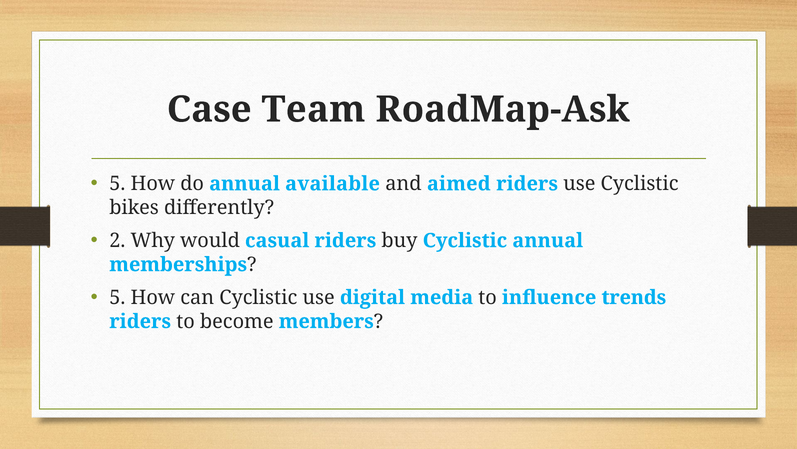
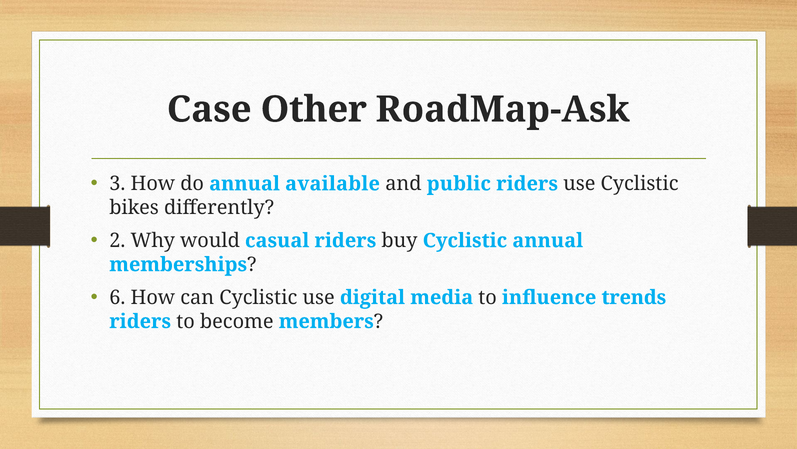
Team: Team -> Other (314, 109)
5: 5 -> 3 (117, 183)
aimed: aimed -> public (459, 183)
5: 5 -> 6 (117, 297)
